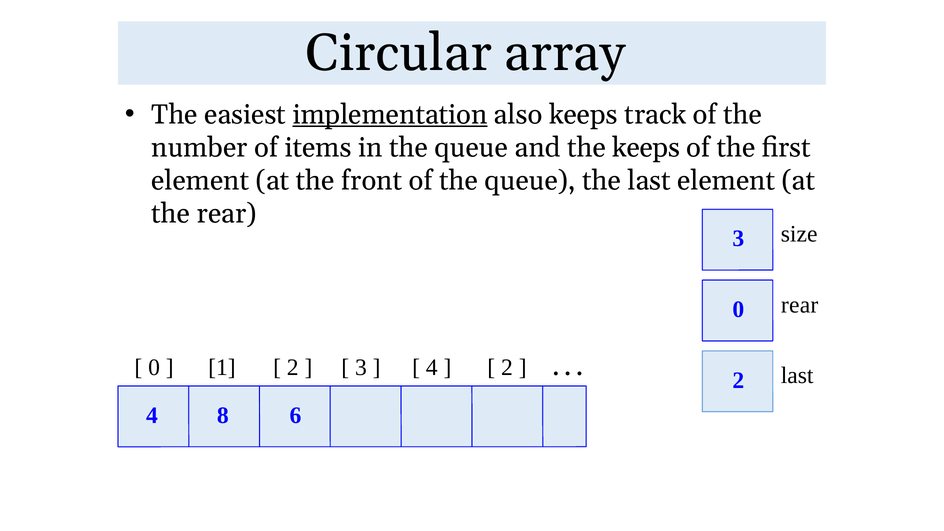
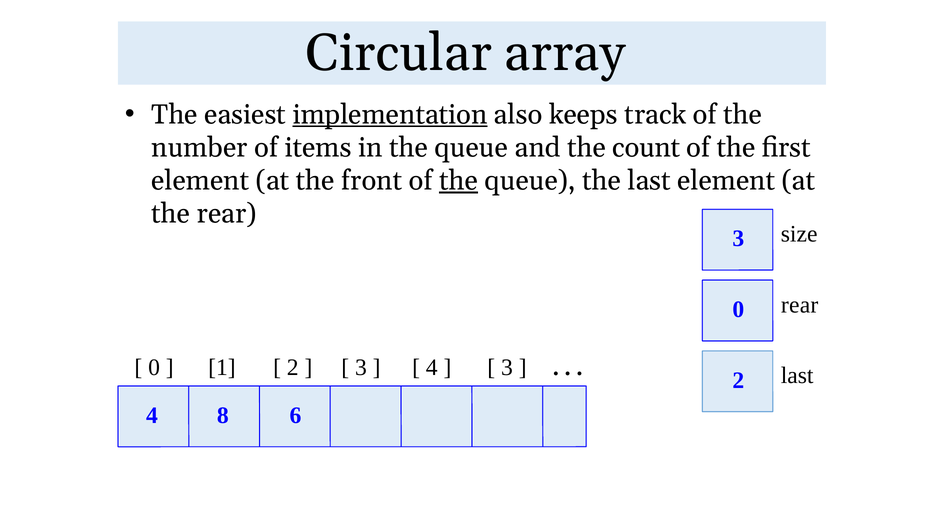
the keeps: keeps -> count (646, 148)
the underline: none -> present (459, 181)
2: 2 -> 3 (507, 368)
